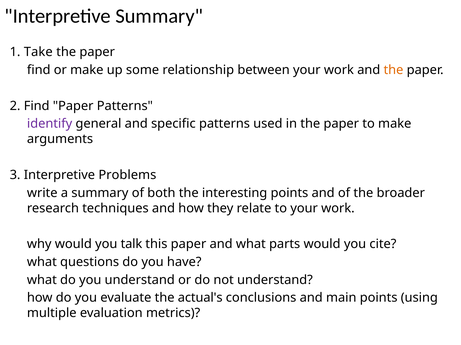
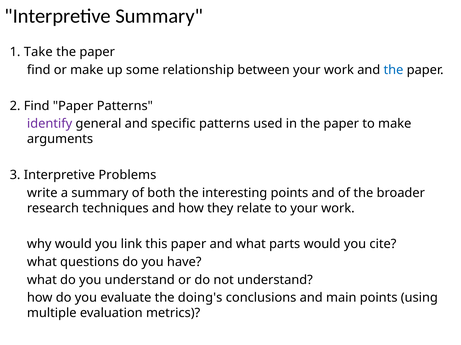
the colour: orange -> blue (393, 70)
talk: talk -> link (131, 244)
actual's: actual's -> doing's (200, 298)
